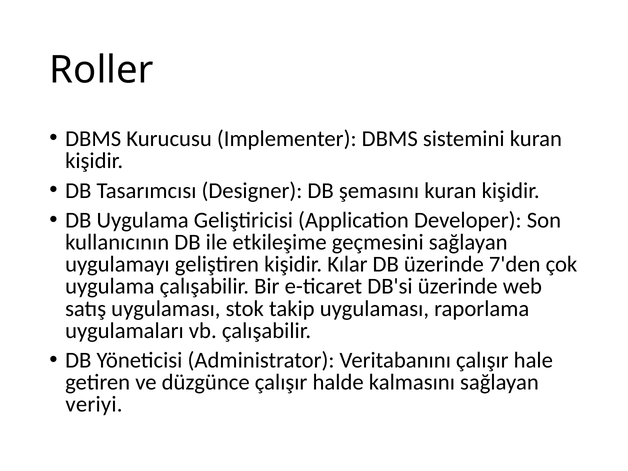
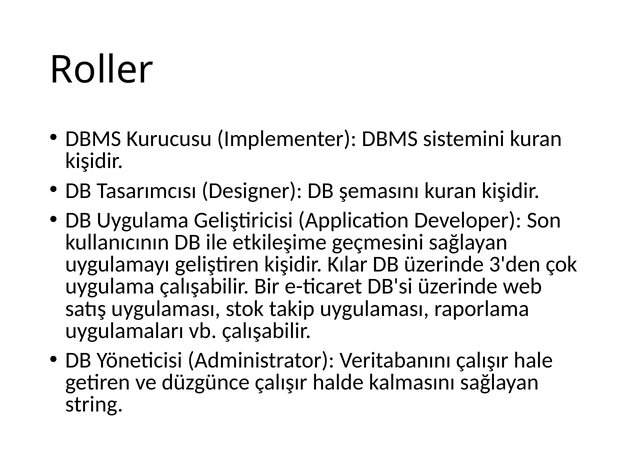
7'den: 7'den -> 3'den (515, 264)
veriyi: veriyi -> string (94, 405)
